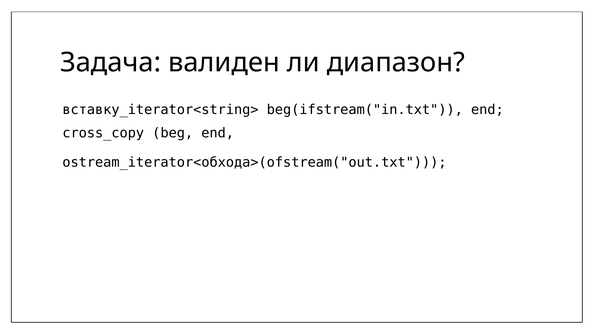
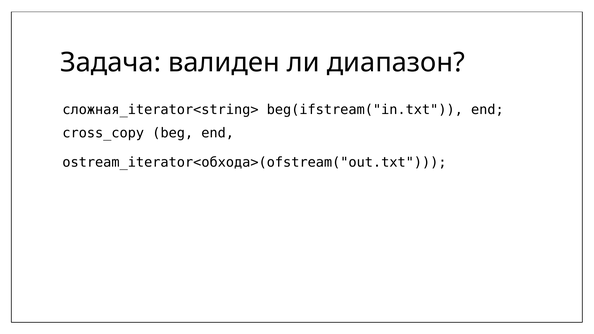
вставку_iterator<string>: вставку_iterator<string> -> сложная_iterator<string> (160, 110)
